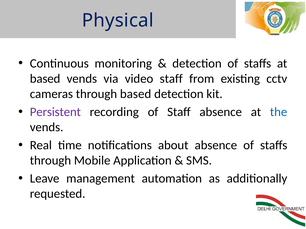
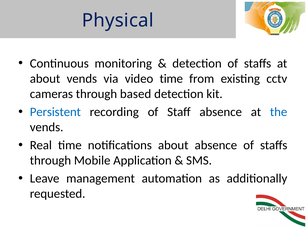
based: based -> about (45, 79)
video staff: staff -> time (171, 79)
Persistent colour: purple -> blue (55, 112)
